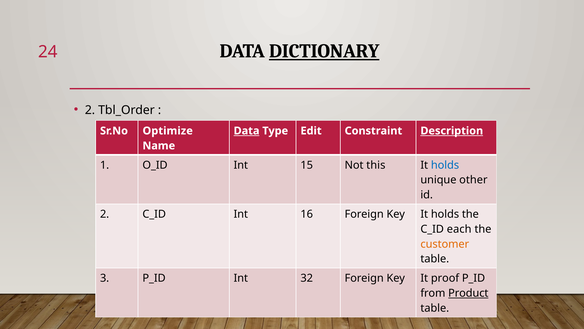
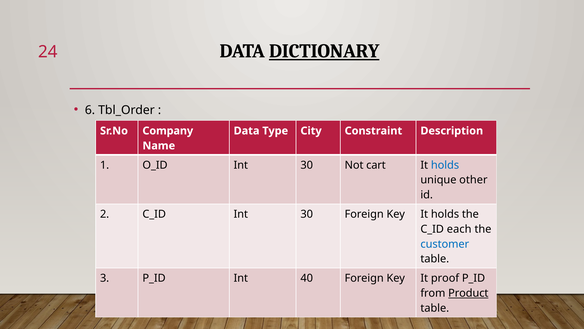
2: 2 -> 6 (90, 110)
Optimize: Optimize -> Company (168, 131)
Data underline: present -> none (247, 131)
Edit: Edit -> City (311, 131)
Description underline: present -> none (452, 131)
15: 15 -> 30 (307, 165)
this: this -> cart (376, 165)
16: 16 -> 30 (307, 214)
customer colour: orange -> blue (445, 244)
32: 32 -> 40 (307, 278)
